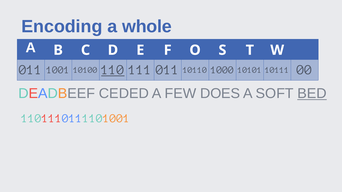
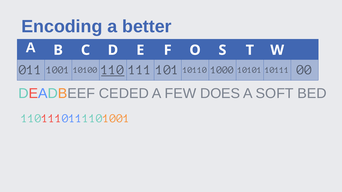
whole: whole -> better (147, 27)
111 011: 011 -> 101 (168, 70)
BED underline: present -> none (312, 94)
